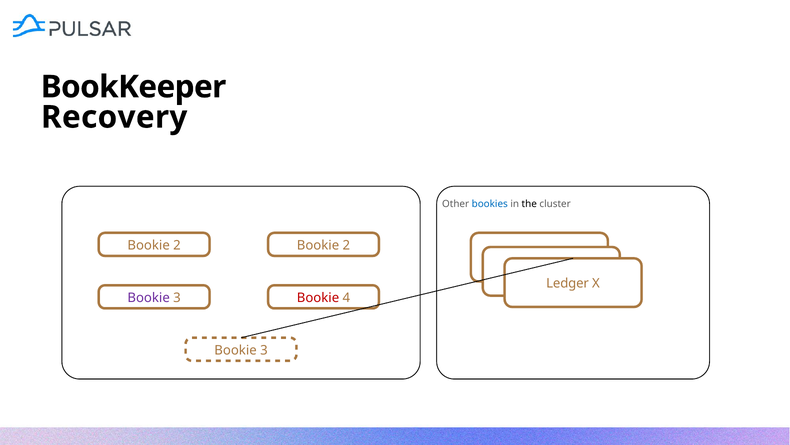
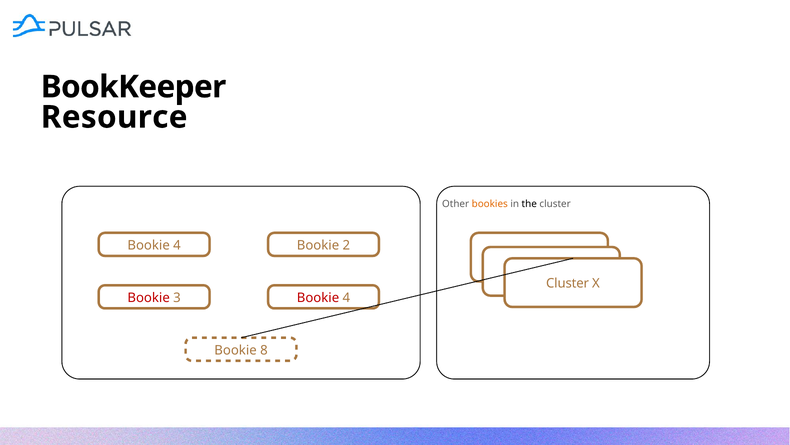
Recovery: Recovery -> Resource (114, 117)
bookies colour: blue -> orange (490, 204)
2: 2 -> 4 (177, 245)
Ledger: Ledger -> Cluster (568, 283)
Bookie colour: purple -> red (149, 297)
3: 3 -> 8 (264, 350)
